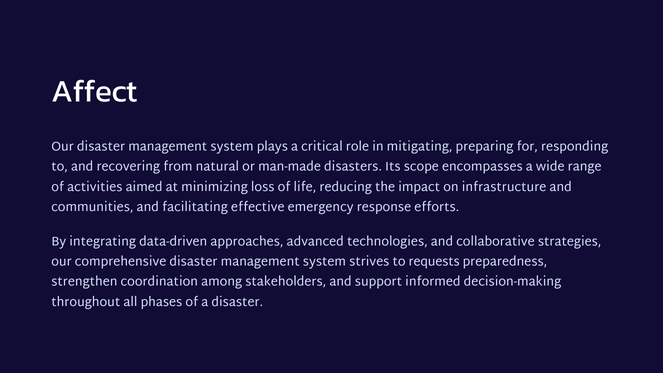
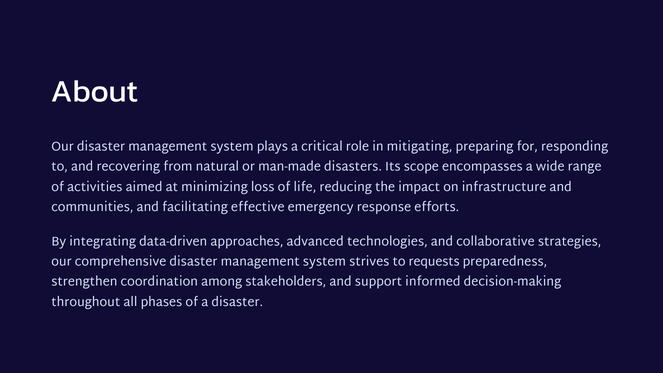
Affect: Affect -> About (94, 91)
